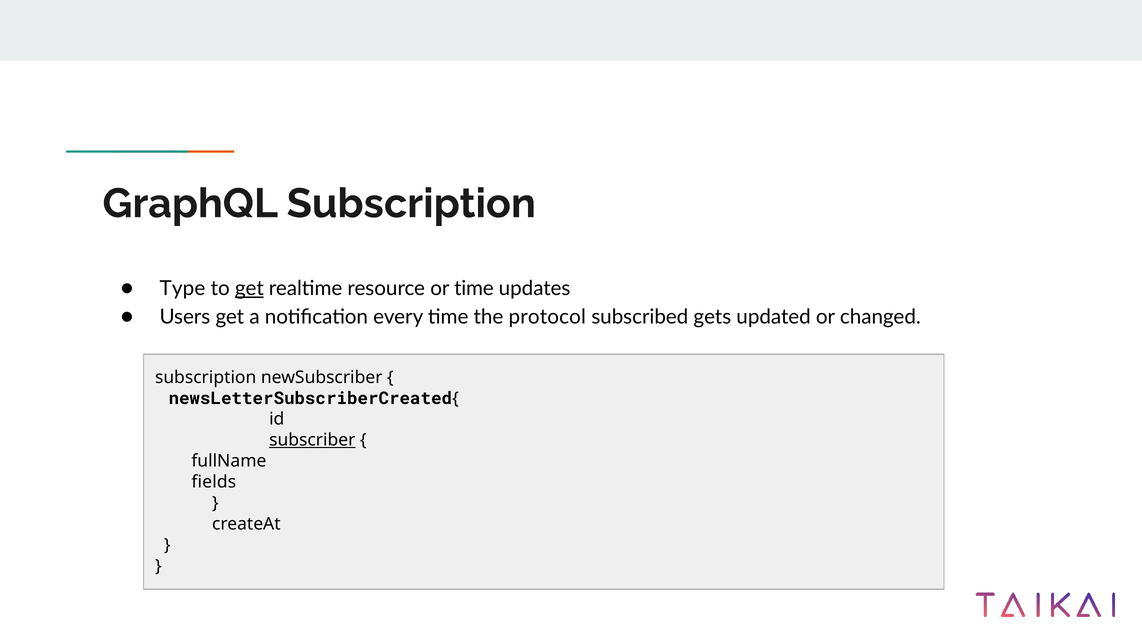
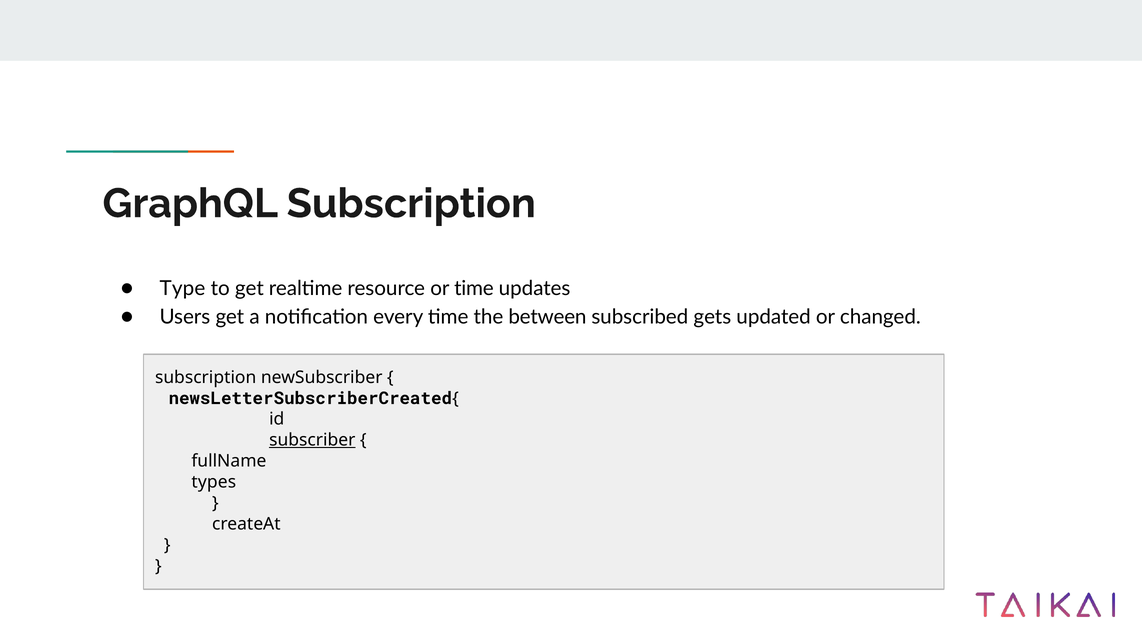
get underline: present -> none (249, 289)
protocol: protocol -> between (547, 317)
fields: fields -> types (214, 482)
